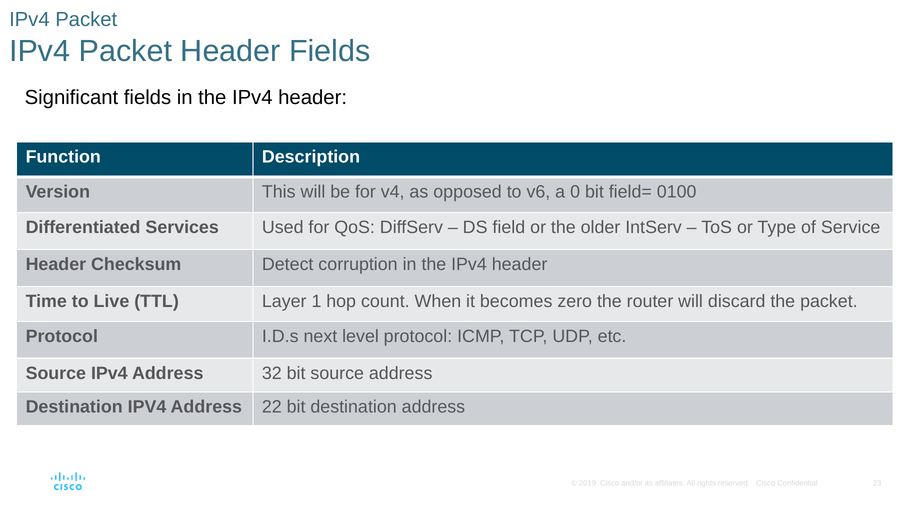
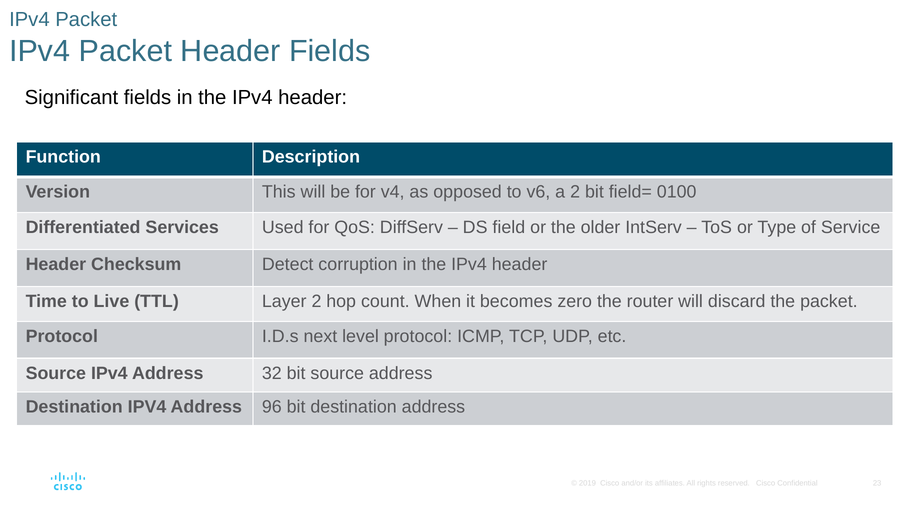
a 0: 0 -> 2 (575, 192)
Layer 1: 1 -> 2 (316, 301)
22: 22 -> 96 (272, 407)
